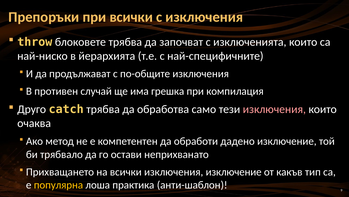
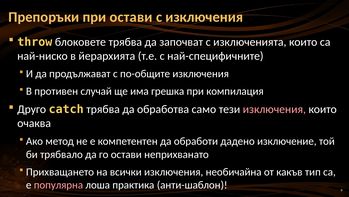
при всички: всички -> остави (131, 17)
изключения изключение: изключение -> необичайна (234, 171)
популярна colour: yellow -> pink (58, 184)
